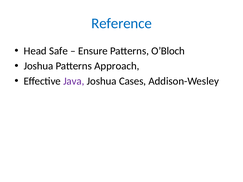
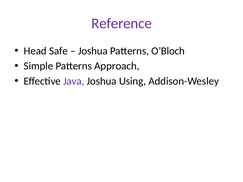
Reference colour: blue -> purple (122, 24)
Ensure: Ensure -> Joshua (93, 51)
Joshua: Joshua -> Simple (38, 66)
Cases: Cases -> Using (133, 81)
